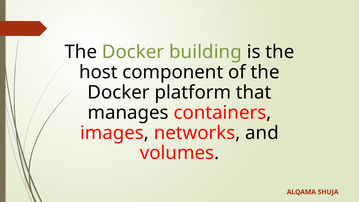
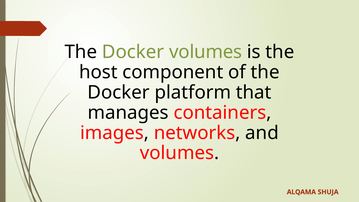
Docker building: building -> volumes (206, 52)
